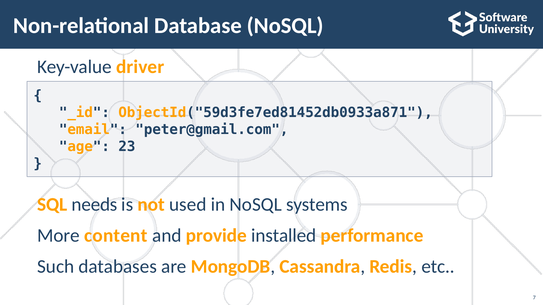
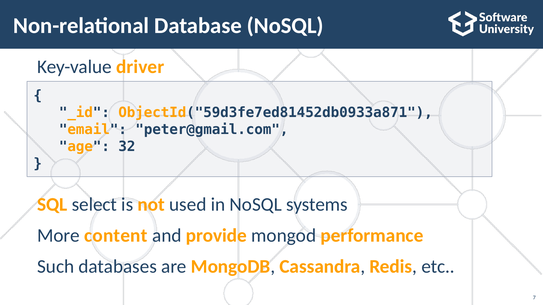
23: 23 -> 32 (127, 147)
needs: needs -> select (94, 205)
installed: installed -> mongod (284, 236)
